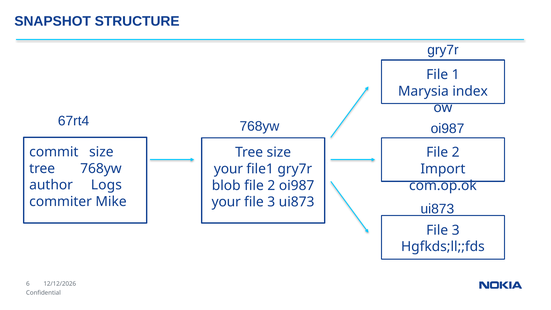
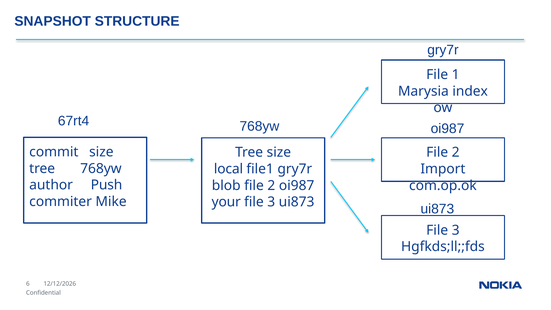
your: your -> local (228, 169)
Logs: Logs -> Push (107, 185)
